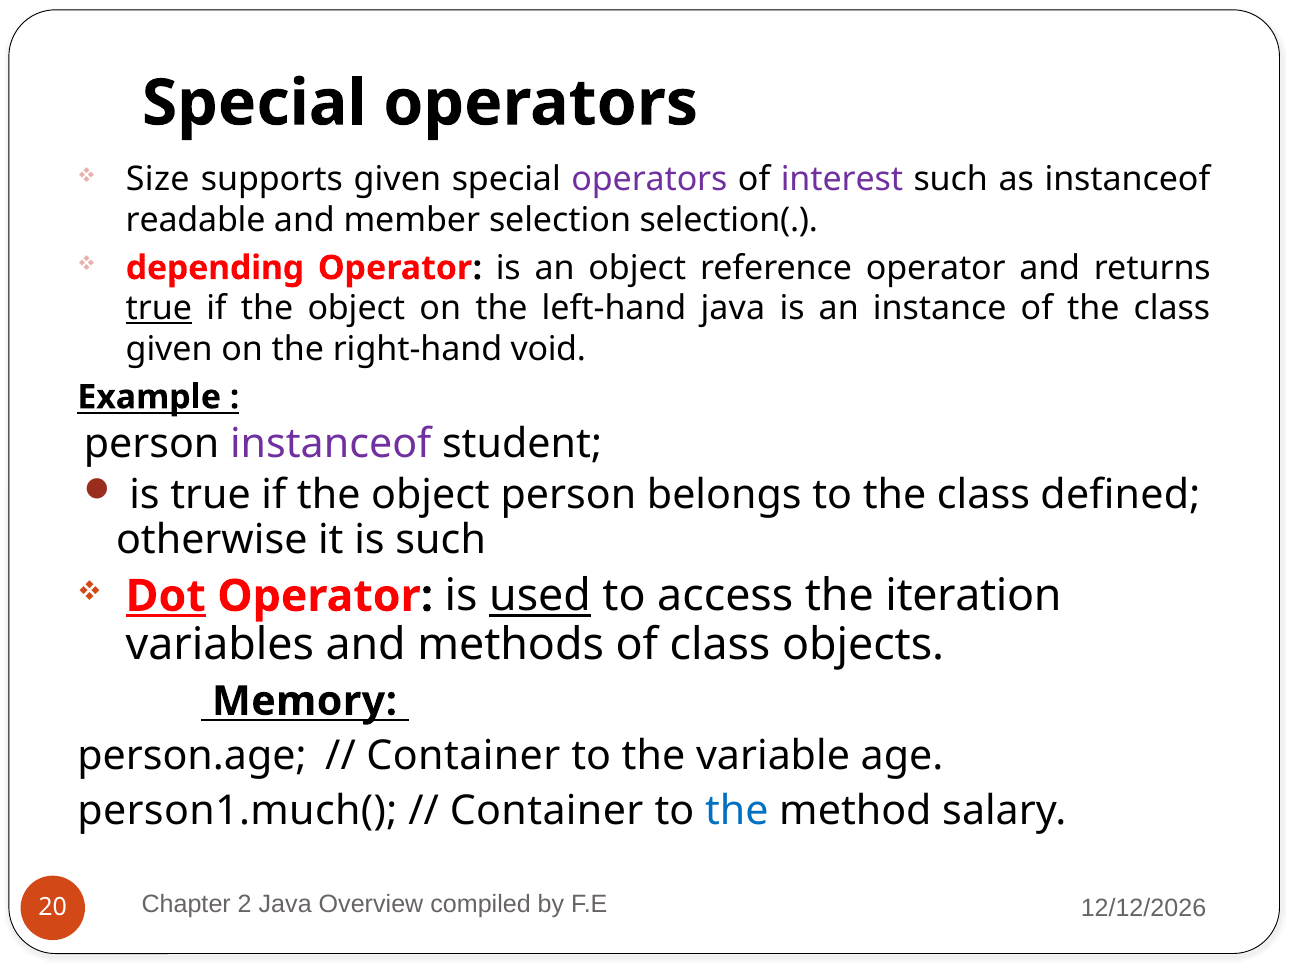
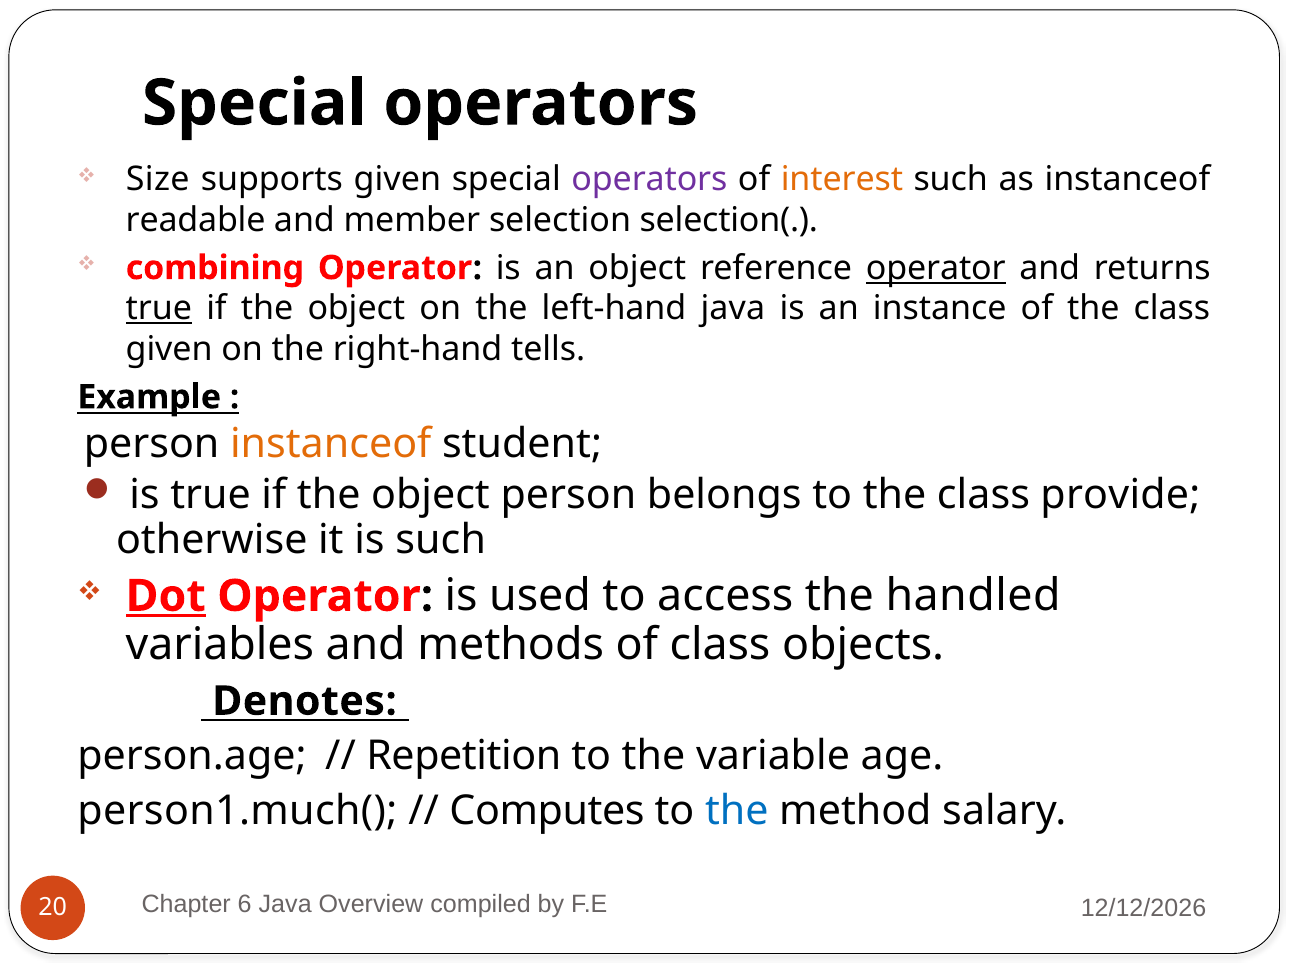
interest colour: purple -> orange (842, 180)
depending: depending -> combining (215, 268)
operator underline: none -> present (936, 268)
void: void -> tells (548, 349)
instanceof colour: purple -> orange (331, 444)
defined: defined -> provide (1120, 495)
used underline: present -> none (540, 596)
iteration: iteration -> handled (973, 596)
Memory: Memory -> Denotes (305, 701)
Container: Container -> Repetition (464, 756)
Container: Container -> Computes (547, 811)
2: 2 -> 6 (245, 904)
